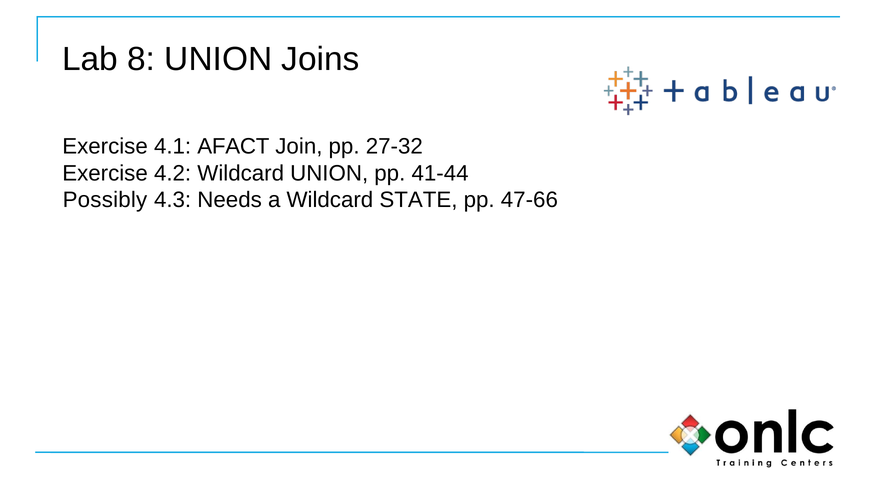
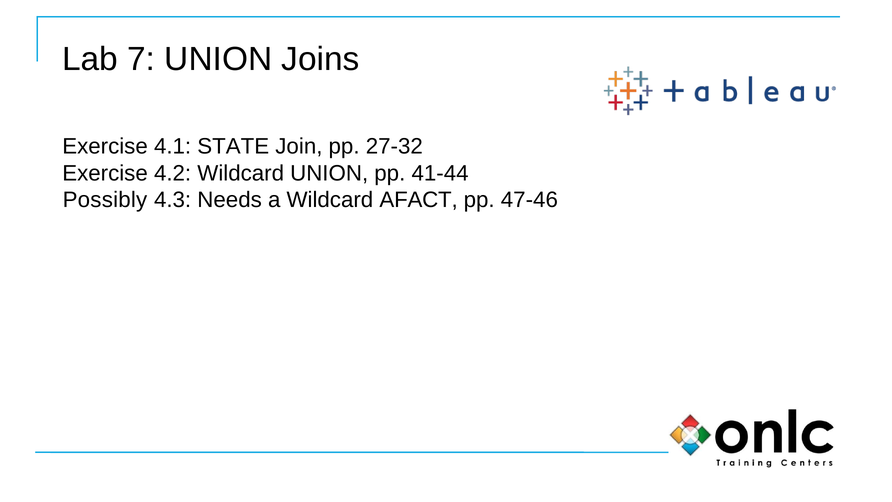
8: 8 -> 7 (141, 59)
AFACT: AFACT -> STATE (233, 146)
STATE: STATE -> AFACT (419, 200)
47-66: 47-66 -> 47-46 (529, 200)
